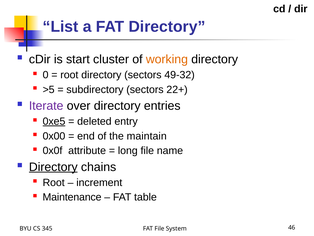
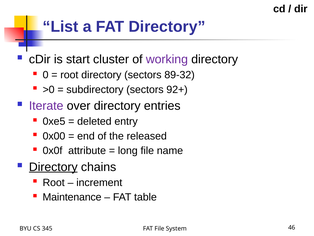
working colour: orange -> purple (167, 59)
49-32: 49-32 -> 89-32 (180, 75)
>5: >5 -> >0 (49, 89)
22+: 22+ -> 92+ (177, 89)
0xe5 underline: present -> none (54, 121)
maintain: maintain -> released (147, 136)
